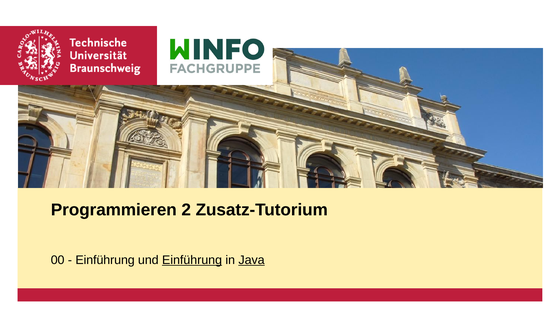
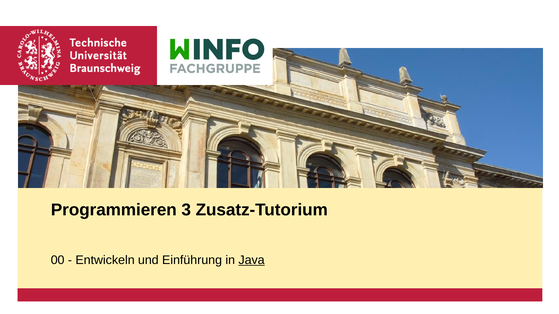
2: 2 -> 3 (186, 210)
Einführung: Einführung -> Entwickeln (105, 260)
Einführung underline: present -> none (192, 260)
